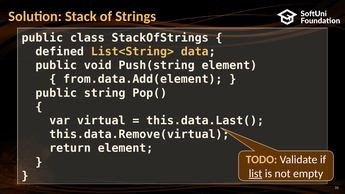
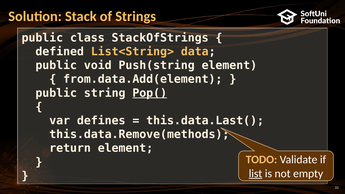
Pop( underline: none -> present (150, 93)
virtual: virtual -> defines (101, 121)
this.data.Remove(virtual: this.data.Remove(virtual -> this.data.Remove(methods (139, 134)
